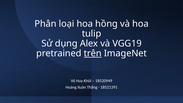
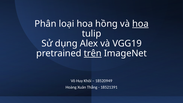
hoa underline: none -> present (140, 24)
